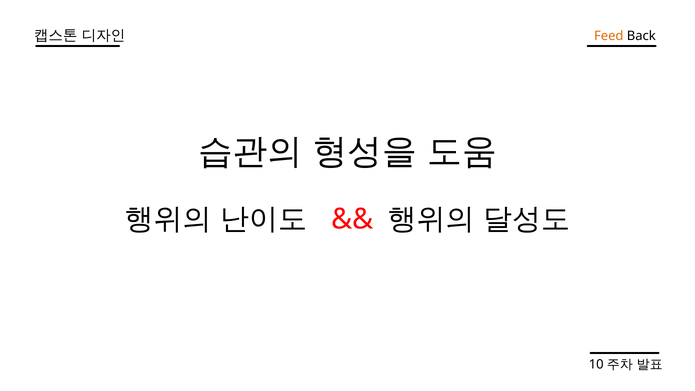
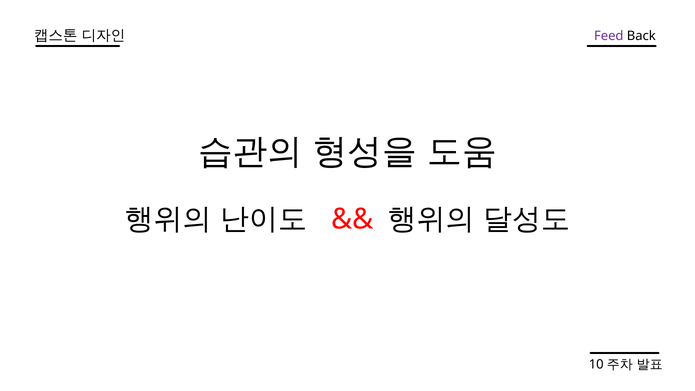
Feed colour: orange -> purple (609, 36)
